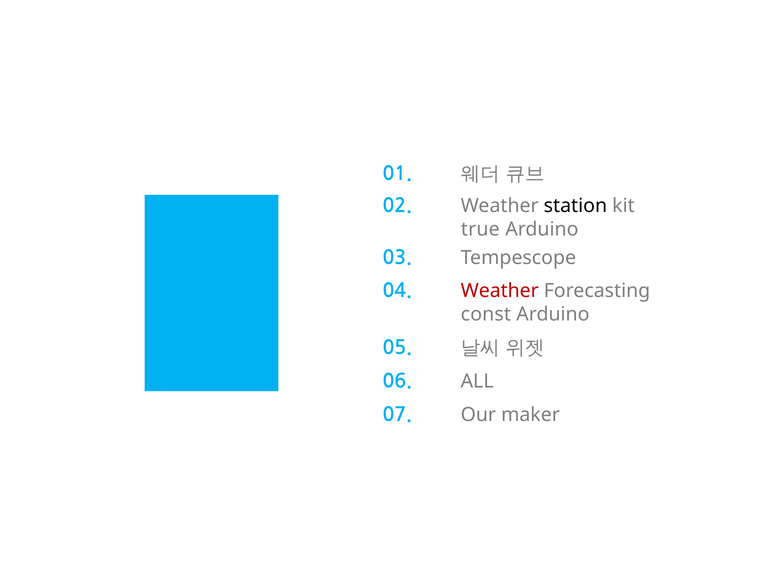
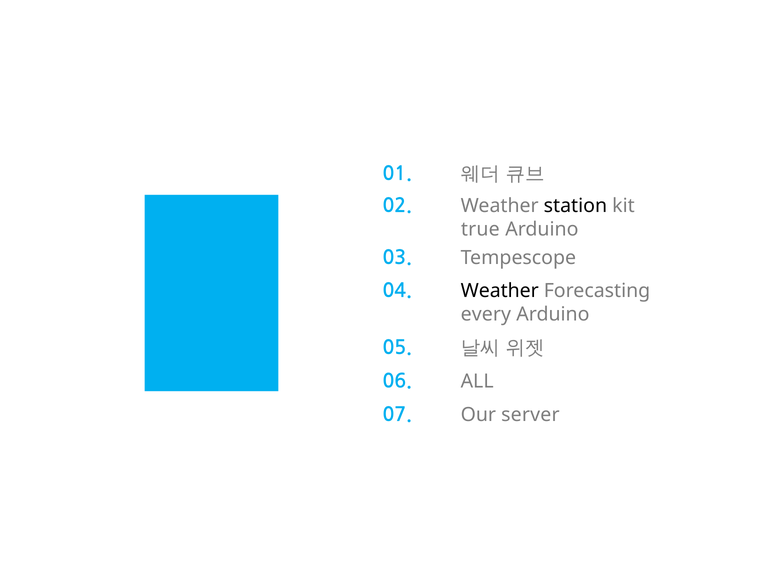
Weather colour: red -> black (500, 291)
const: const -> every (486, 315)
maker: maker -> server (530, 415)
